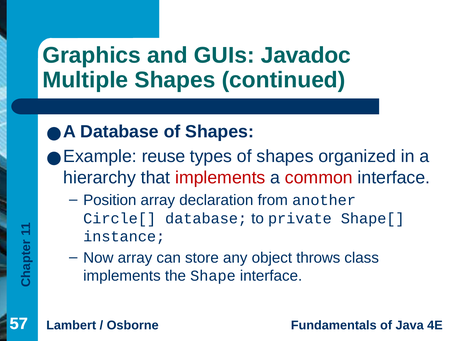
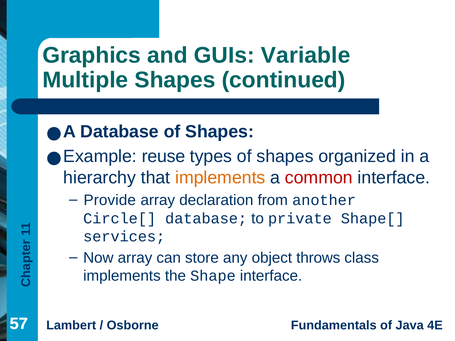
Javadoc: Javadoc -> Variable (306, 55)
implements colour: red -> orange (220, 178)
Position: Position -> Provide (110, 200)
instance: instance -> services (124, 237)
